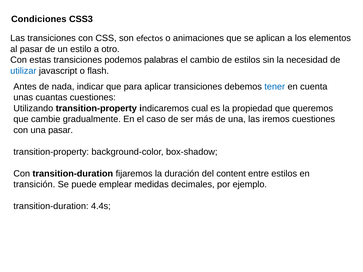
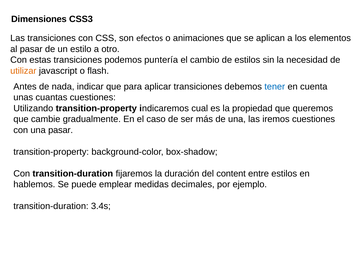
Condiciones: Condiciones -> Dimensiones (39, 19)
palabras: palabras -> puntería (161, 60)
utilizar colour: blue -> orange (23, 71)
transición: transición -> hablemos (34, 185)
4.4s: 4.4s -> 3.4s (101, 206)
